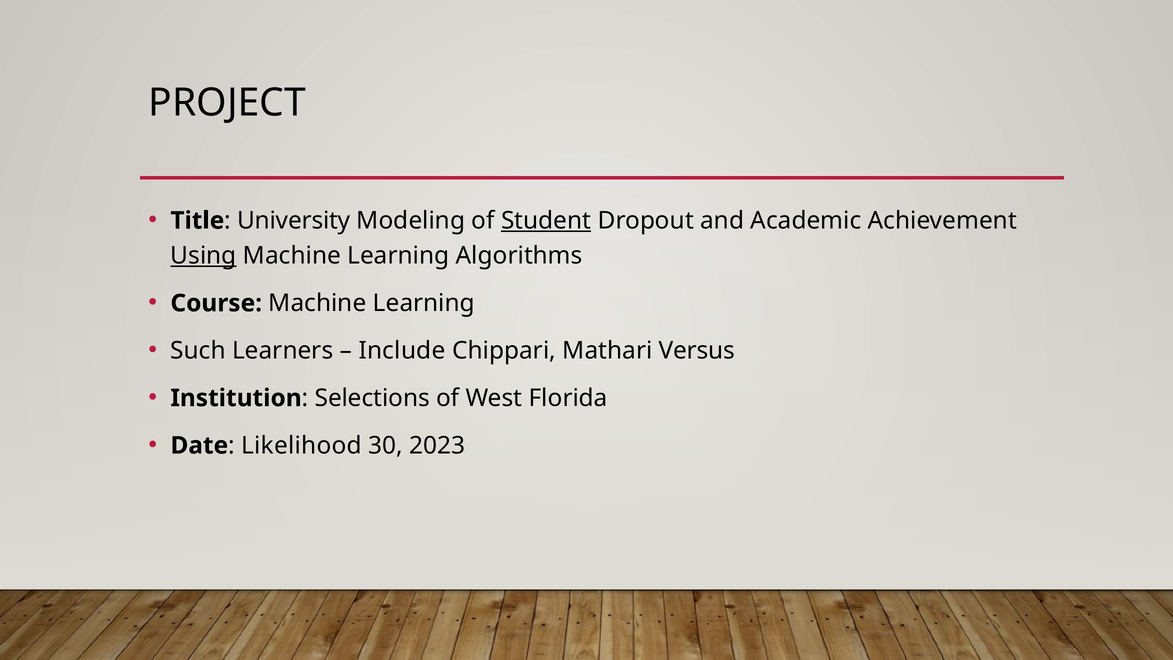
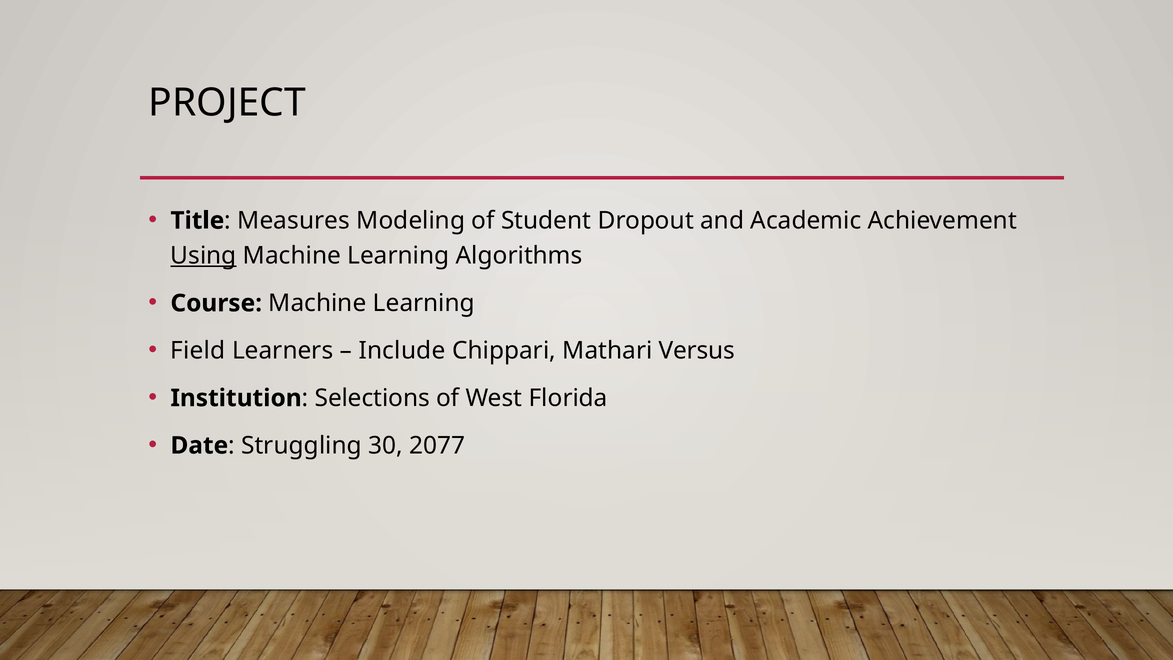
University: University -> Measures (294, 221)
Student underline: present -> none (546, 221)
Such: Such -> Field (198, 351)
Likelihood: Likelihood -> Struggling (302, 445)
2023: 2023 -> 2077 (437, 445)
